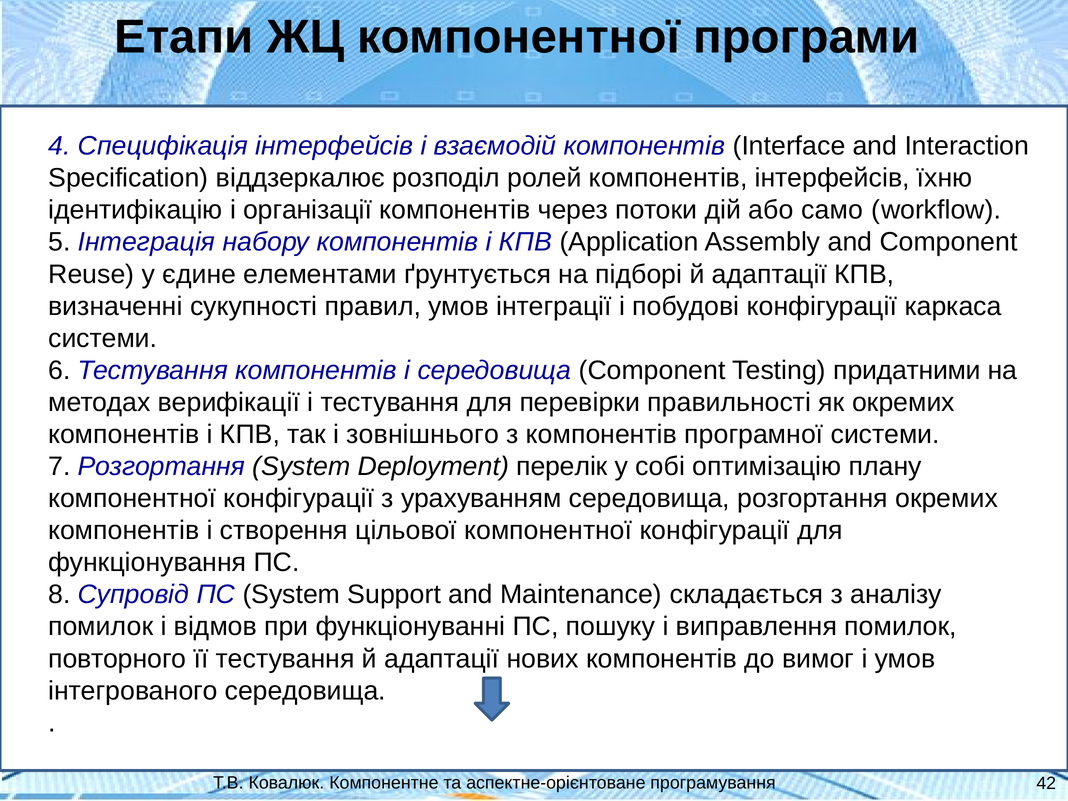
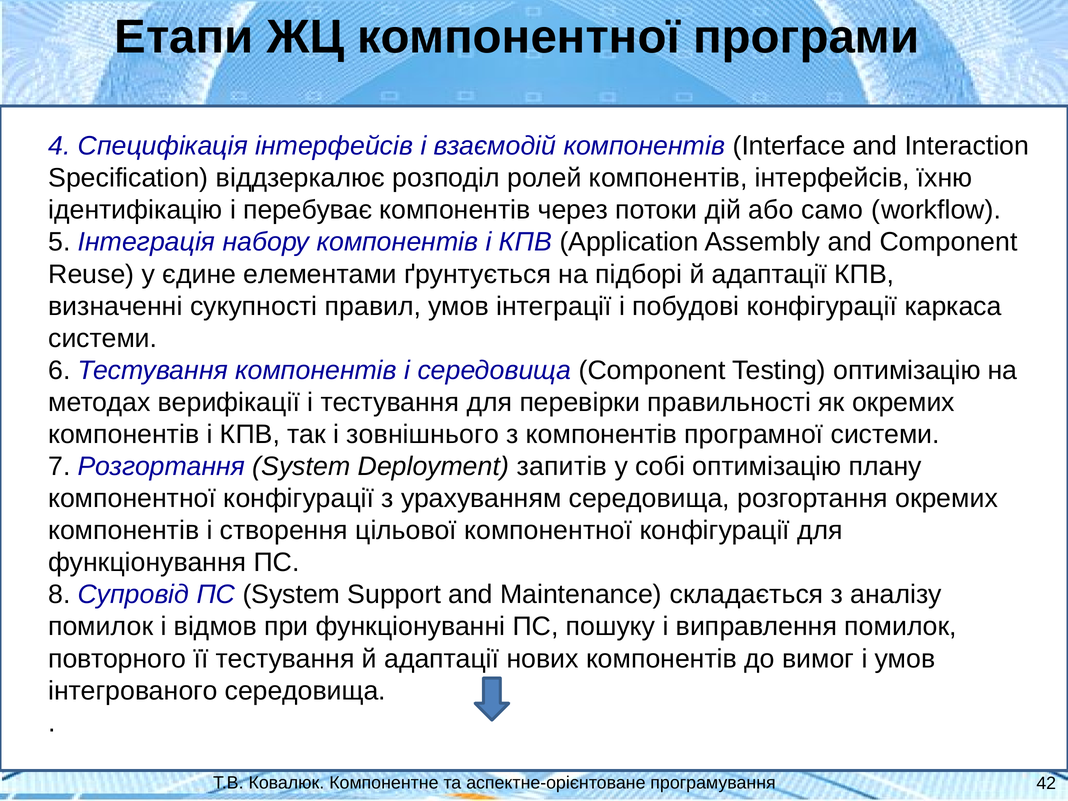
організації: організації -> перебуває (308, 210)
Testing придатними: придатними -> оптимізацію (907, 370)
перелік: перелік -> запитів (562, 466)
